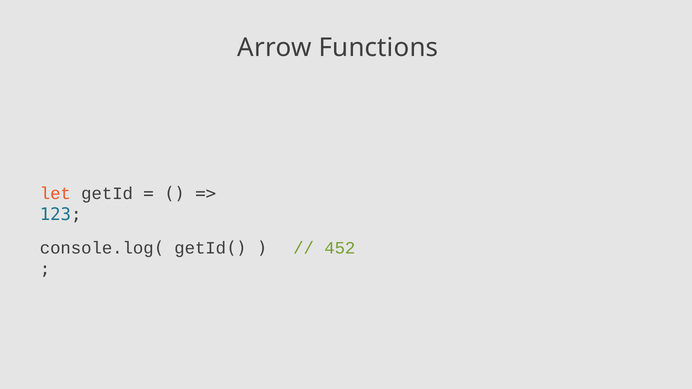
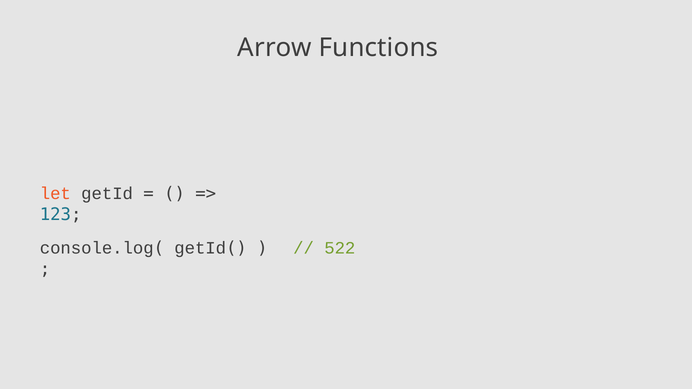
452: 452 -> 522 (340, 248)
